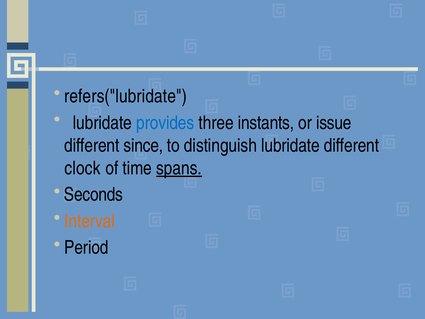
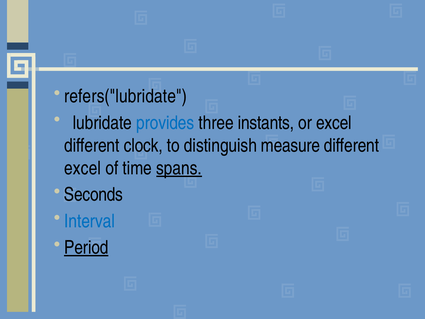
or issue: issue -> excel (334, 123)
since: since -> clock (143, 145)
distinguish lubridate: lubridate -> measure (291, 145)
clock: clock -> excel (83, 168)
Interval colour: orange -> blue (90, 221)
Period underline: none -> present (86, 247)
